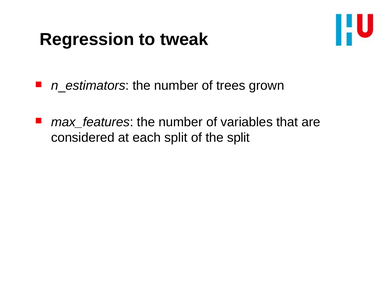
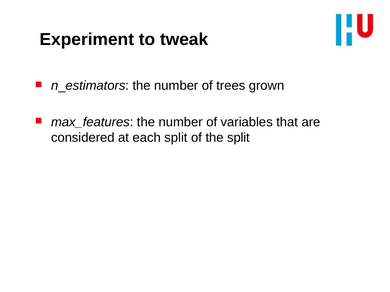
Regression: Regression -> Experiment (87, 40)
